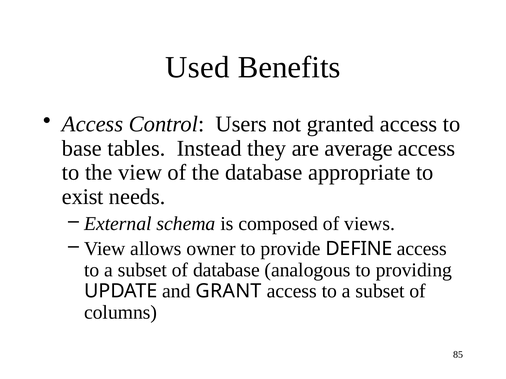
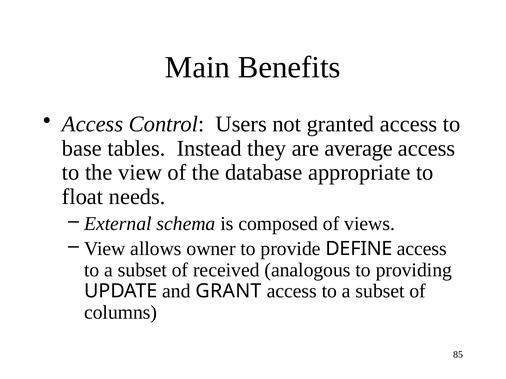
Used: Used -> Main (198, 68)
exist: exist -> float (83, 197)
of database: database -> received (226, 270)
